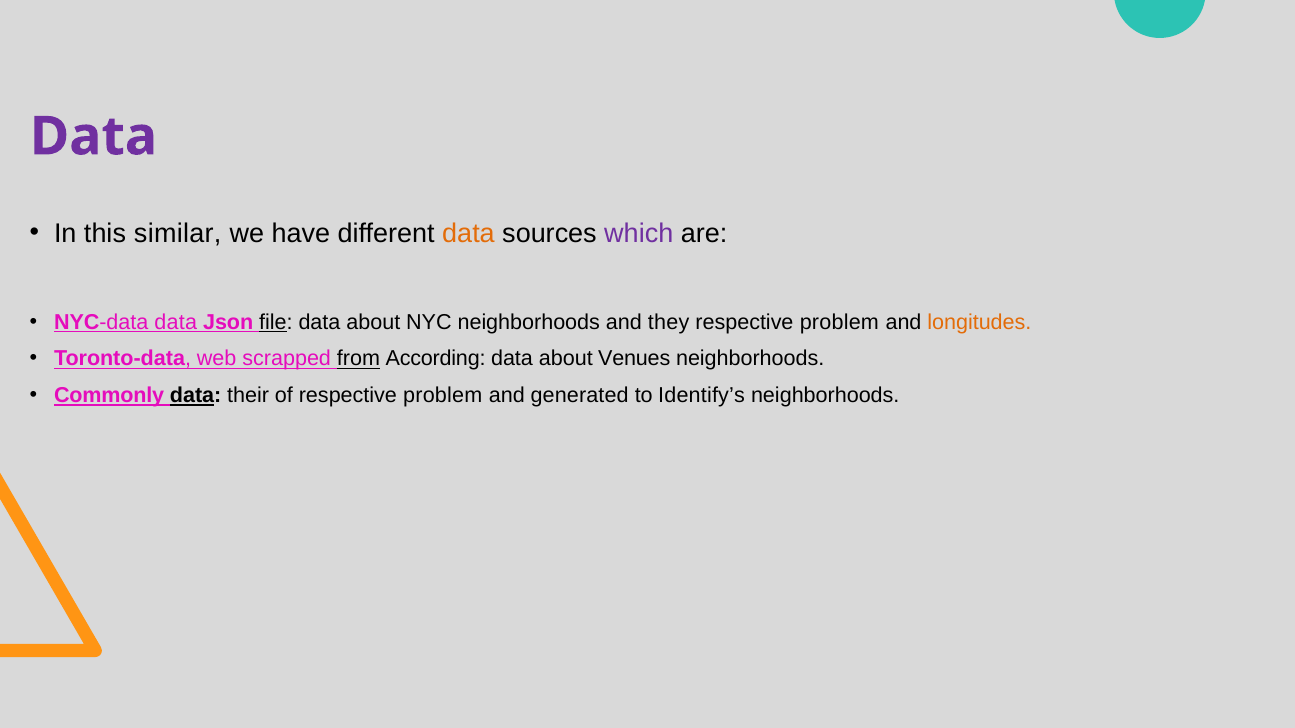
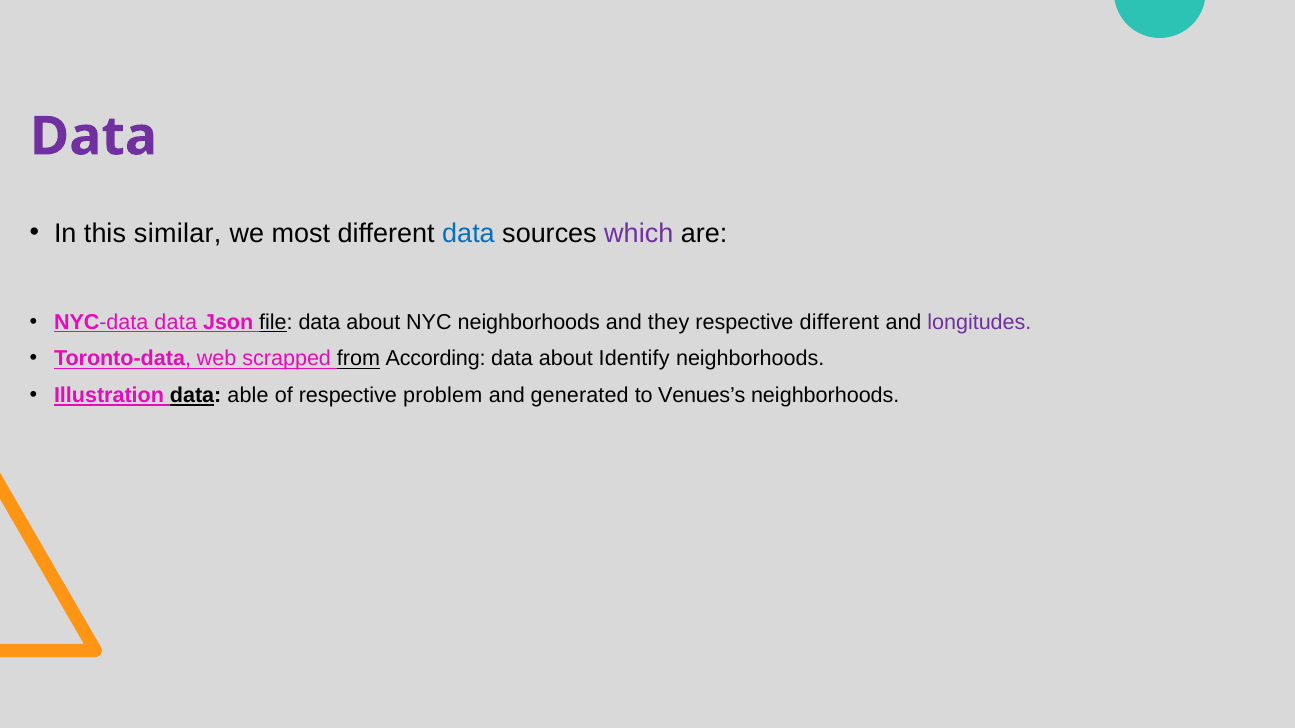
have: have -> most (301, 234)
data colour: orange -> blue (468, 234)
problem: problem -> different (839, 322)
longitudes colour: orange -> purple (979, 322)
Venues: Venues -> Identify (634, 359)
Commonly: Commonly -> Illustration (109, 396)
their: their -> able (248, 396)
Identify’s: Identify’s -> Venues’s (702, 396)
